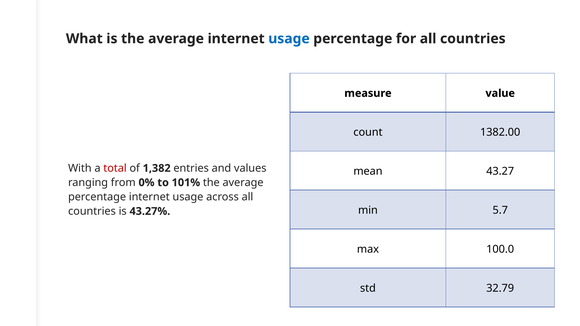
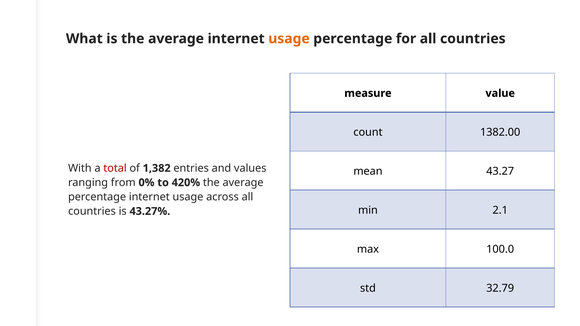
usage colour: blue -> orange (289, 39)
101%: 101% -> 420% (186, 183)
5.7: 5.7 -> 2.1 (500, 210)
